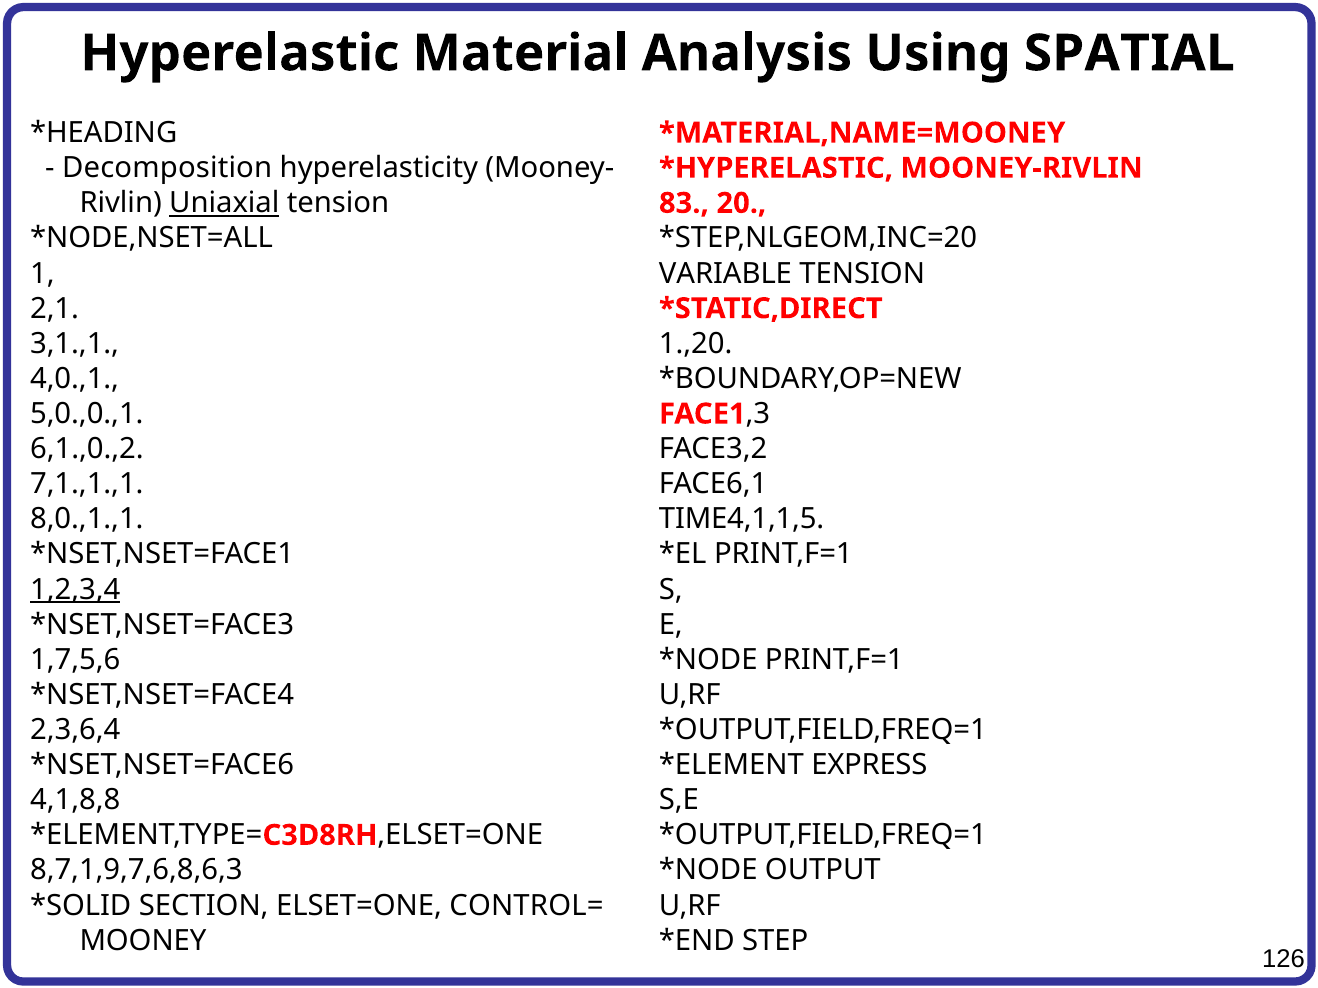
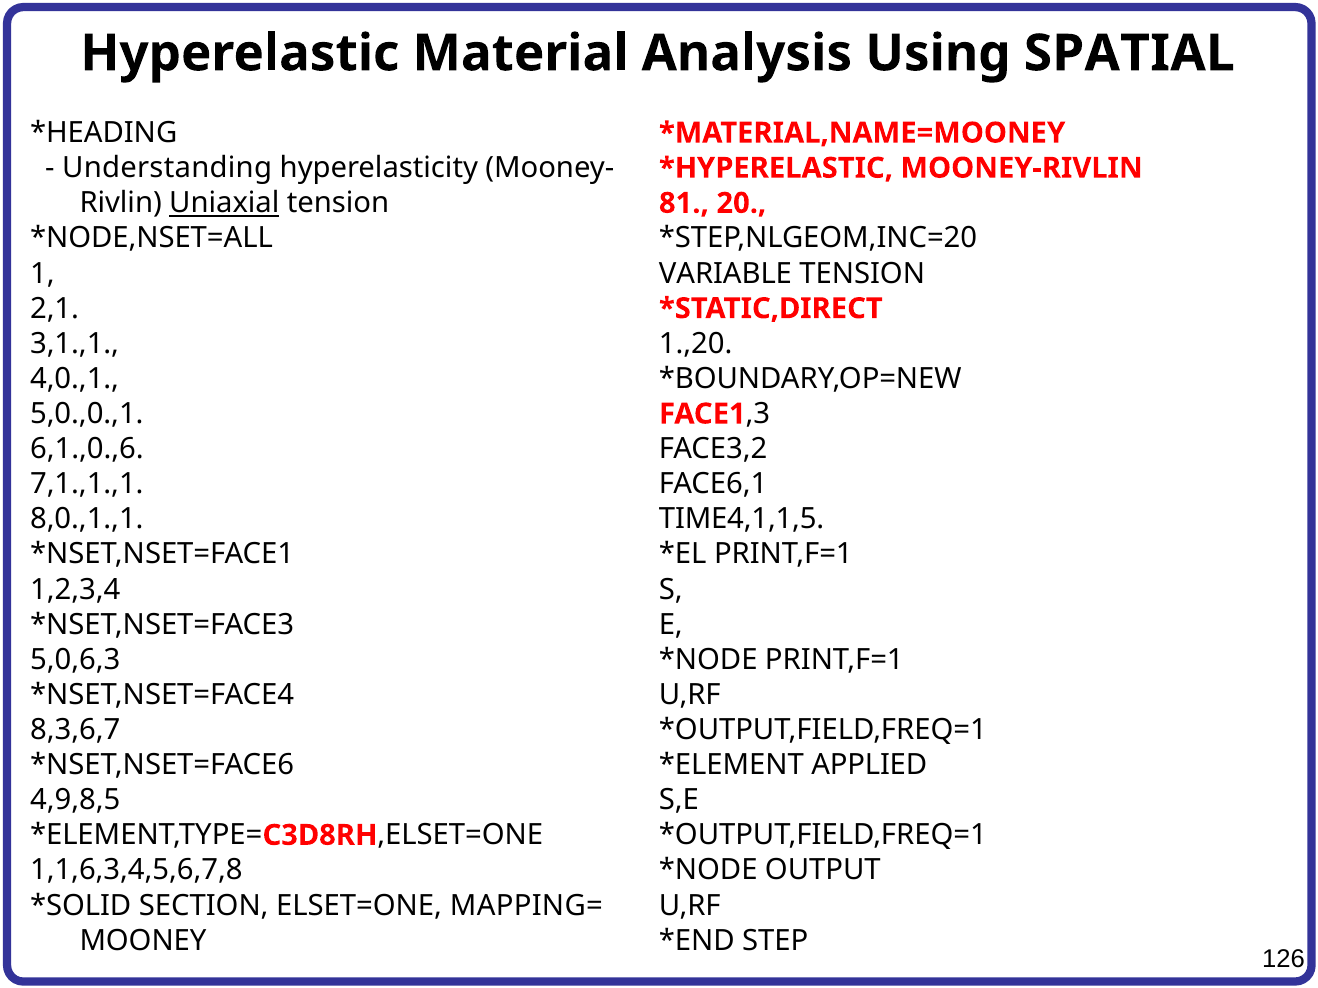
Decomposition: Decomposition -> Understanding (167, 168)
83: 83 -> 81 (684, 203)
6,1.,0.,2: 6,1.,0.,2 -> 6,1.,0.,6 (87, 449)
1,2,3,4 underline: present -> none (75, 590)
1,7,5,6: 1,7,5,6 -> 5,0,6,3 (75, 660)
2,3,6,4: 2,3,6,4 -> 8,3,6,7 (75, 730)
EXPRESS: EXPRESS -> APPLIED (869, 765)
4,1,8,8: 4,1,8,8 -> 4,9,8,5 (75, 800)
8,7,1,9,7,6,8,6,3: 8,7,1,9,7,6,8,6,3 -> 1,1,6,3,4,5,6,7,8 (136, 871)
CONTROL=: CONTROL= -> MAPPING= (526, 906)
